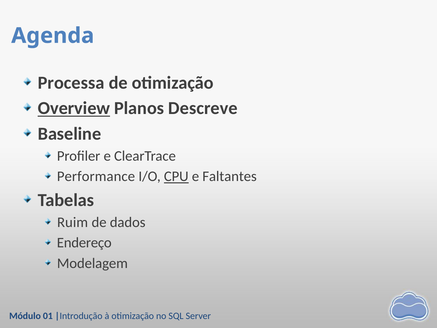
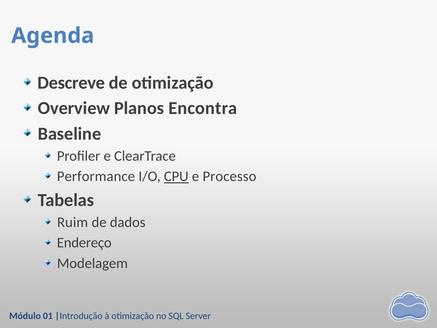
Processa: Processa -> Descreve (71, 83)
Overview underline: present -> none (74, 108)
Descreve: Descreve -> Encontra (203, 108)
Faltantes: Faltantes -> Processo (229, 176)
